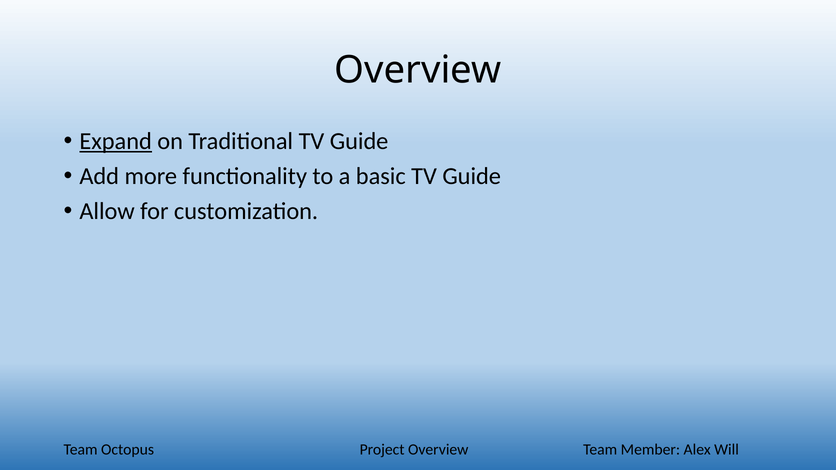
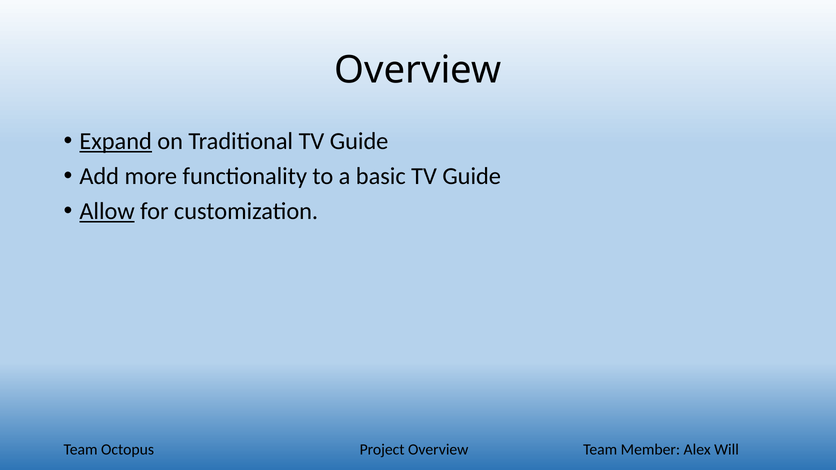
Allow underline: none -> present (107, 211)
